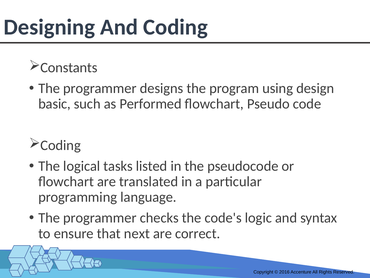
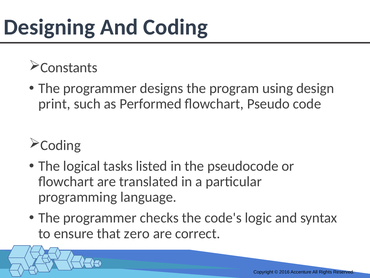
basic: basic -> print (54, 104)
next: next -> zero (137, 233)
